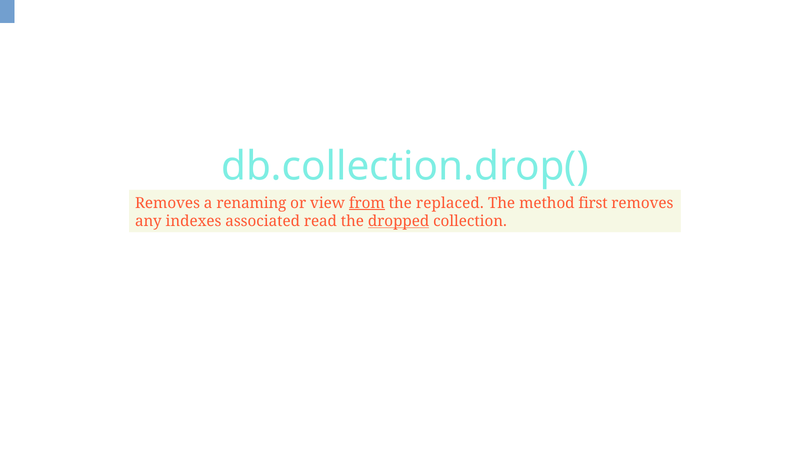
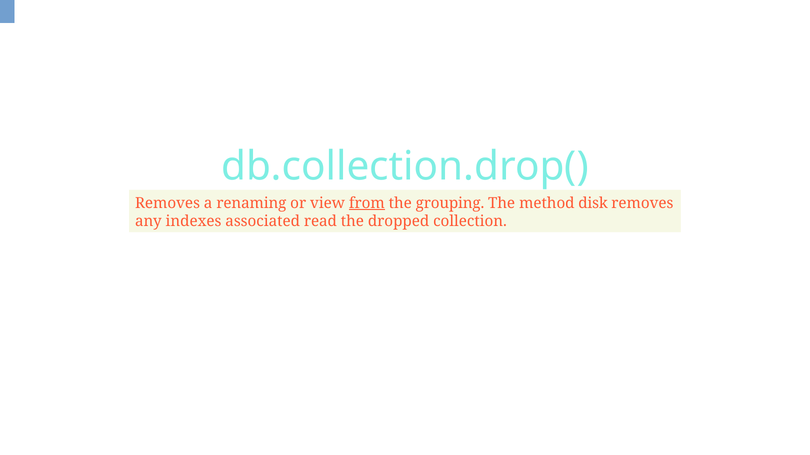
replaced: replaced -> grouping (450, 203)
first: first -> disk (593, 203)
dropped underline: present -> none (399, 222)
